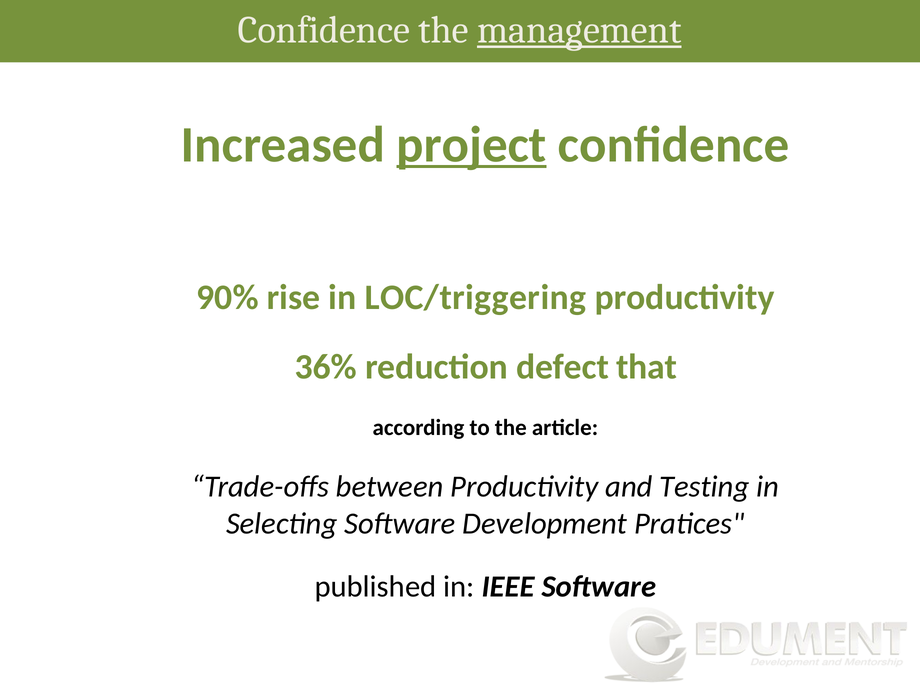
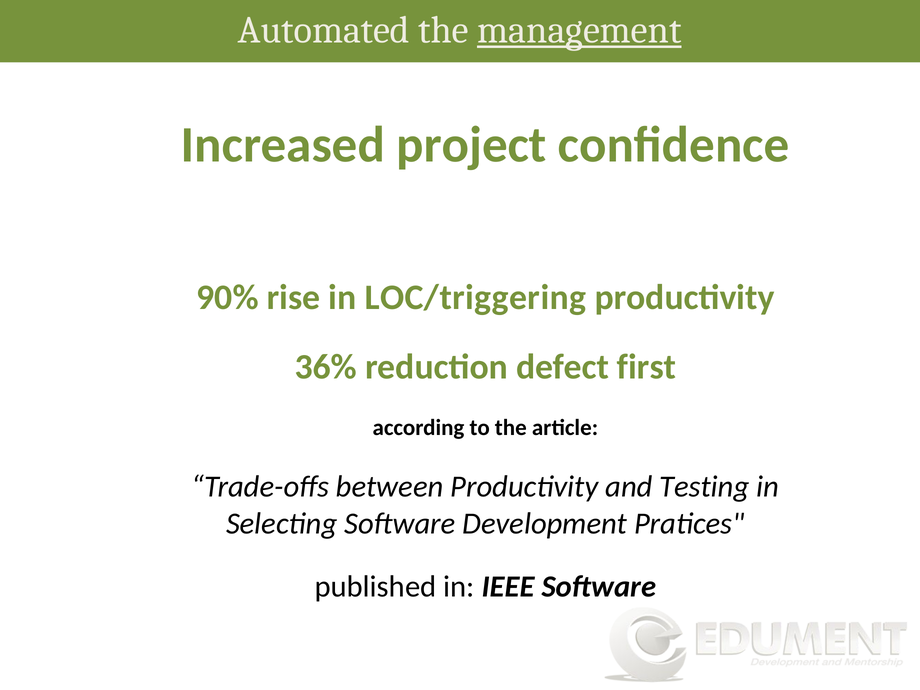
Confidence: Confidence -> Automated (324, 30)
project underline: present -> none (471, 145)
that: that -> first (647, 367)
